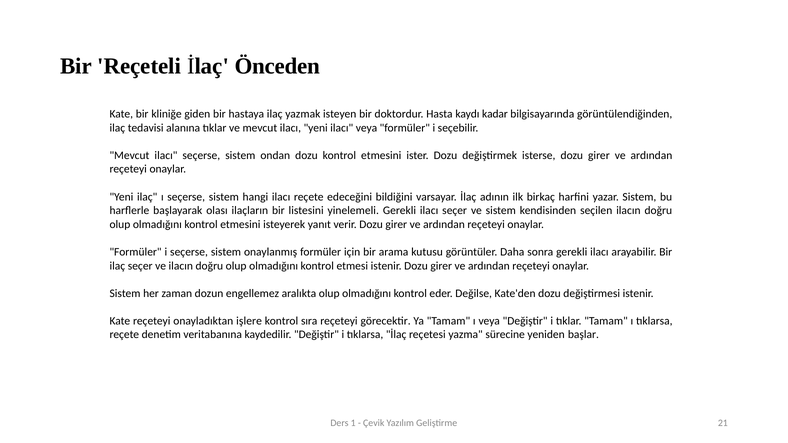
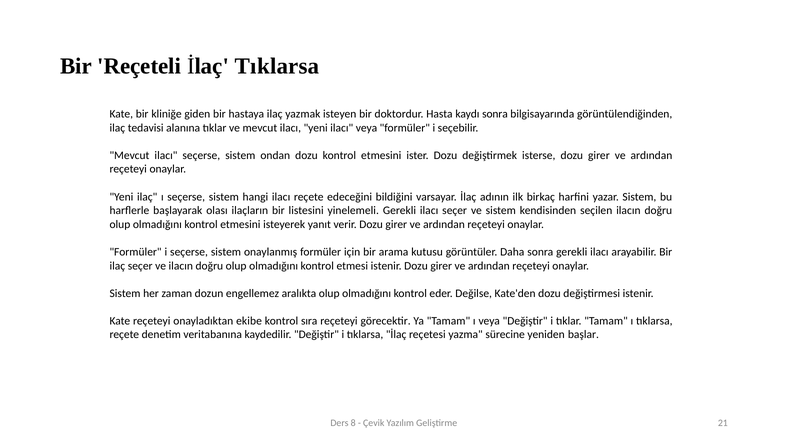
İlaç Önceden: Önceden -> Tıklarsa (277, 66)
kaydı kadar: kadar -> sonra (495, 114)
işlere: işlere -> ekibe (249, 321)
1: 1 -> 8 (353, 423)
